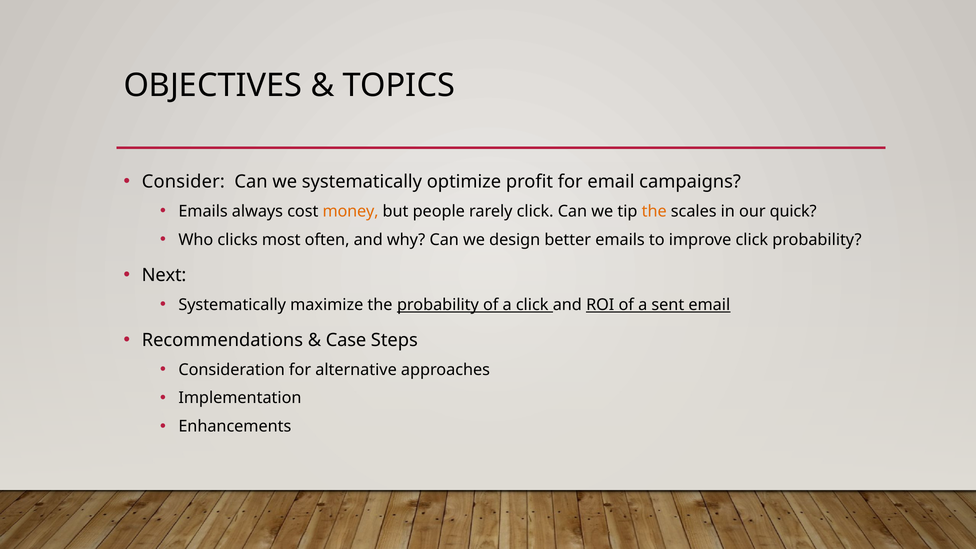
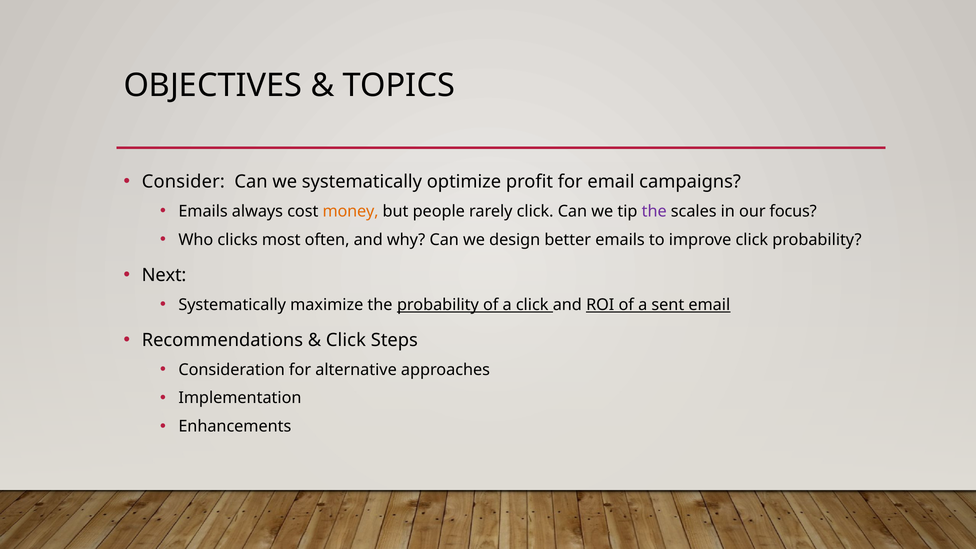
the colour: orange -> purple (654, 211)
quick: quick -> focus (793, 211)
Case: Case -> Click (346, 340)
